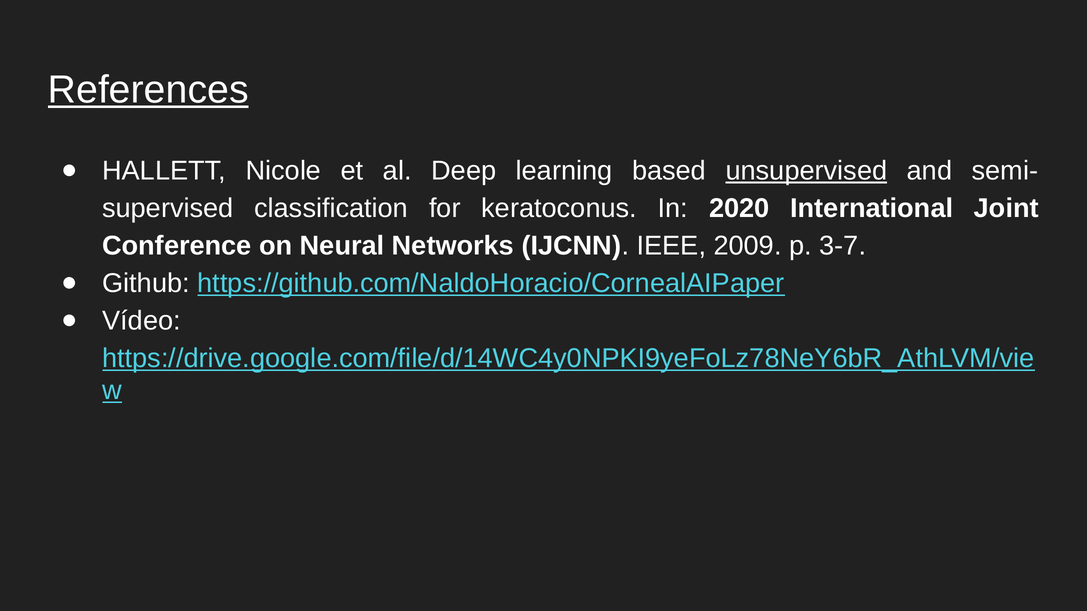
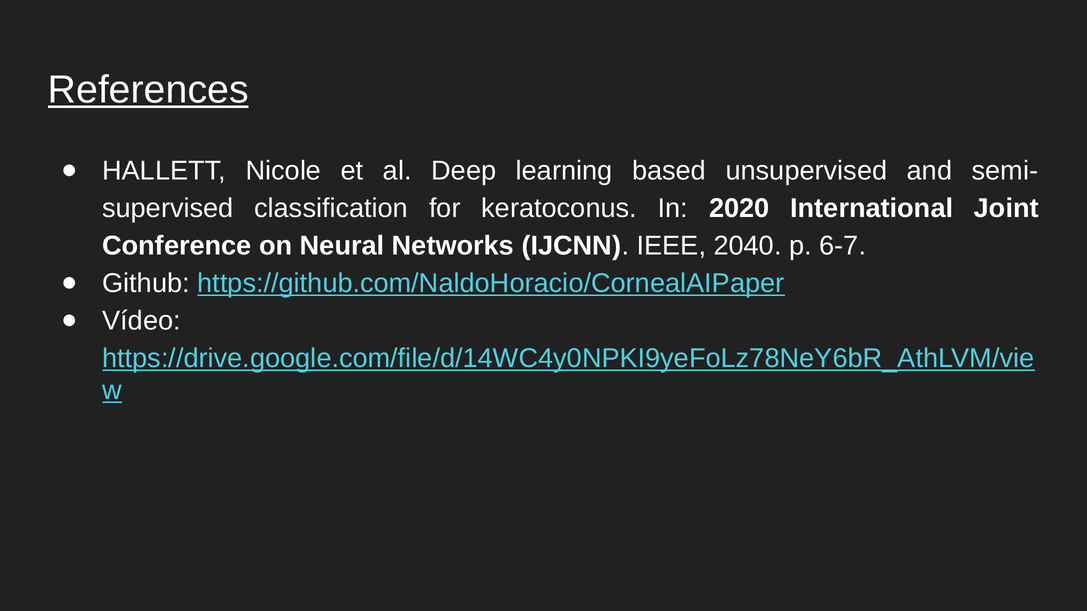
unsupervised underline: present -> none (806, 171)
2009: 2009 -> 2040 (748, 246)
3-7: 3-7 -> 6-7 (843, 246)
